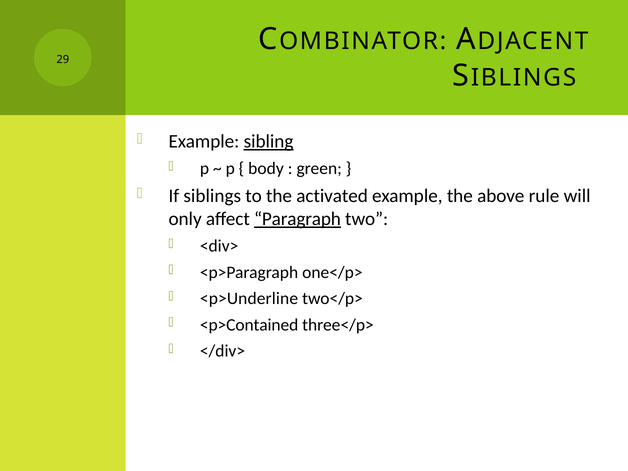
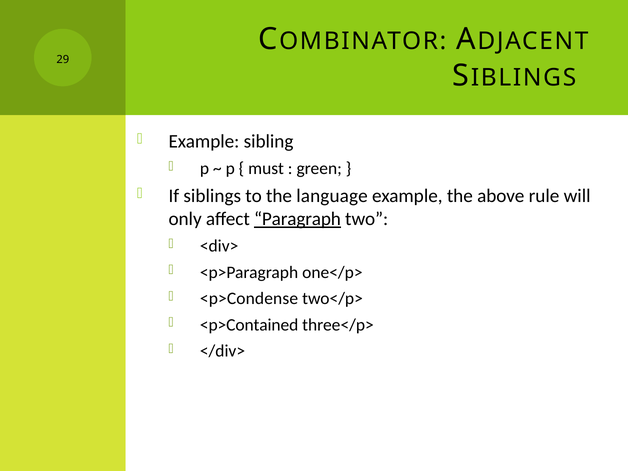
sibling underline: present -> none (269, 142)
body: body -> must (266, 169)
activated: activated -> language (332, 196)
<p>Underline: <p>Underline -> <p>Condense (249, 299)
